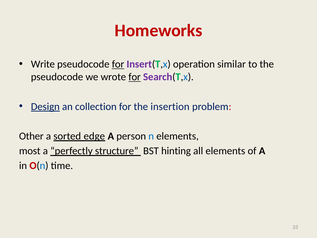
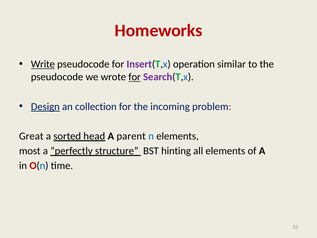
Write underline: none -> present (43, 64)
for underline: present -> none (118, 64)
insertion: insertion -> incoming (170, 106)
Other: Other -> Great (31, 136)
edge: edge -> head (94, 136)
person: person -> parent (131, 136)
